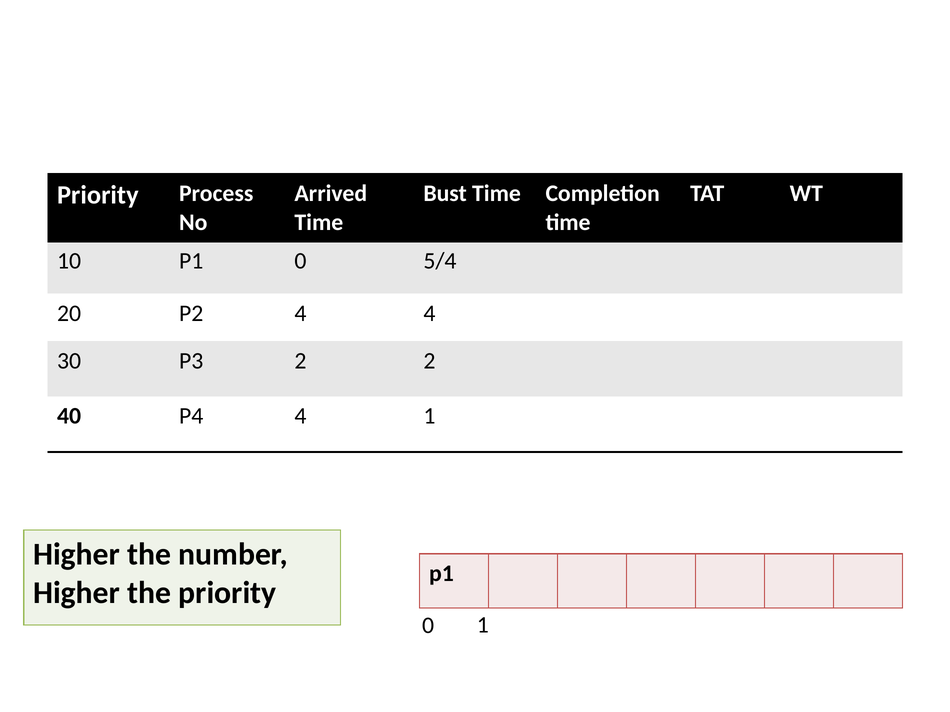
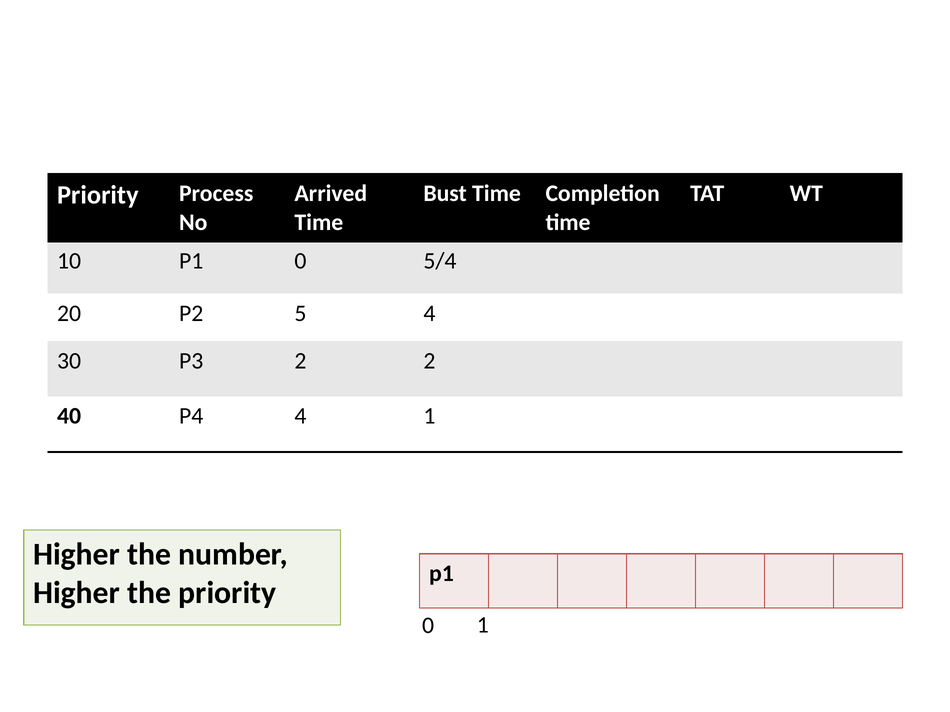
P2 4: 4 -> 5 (300, 313)
